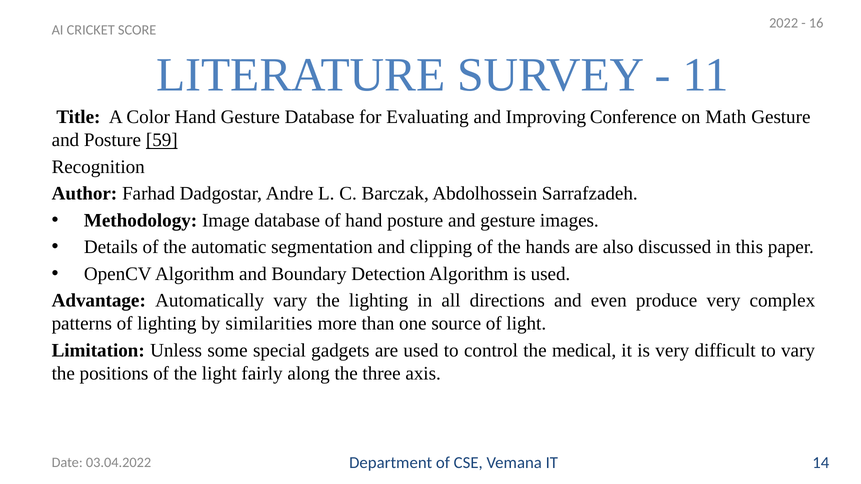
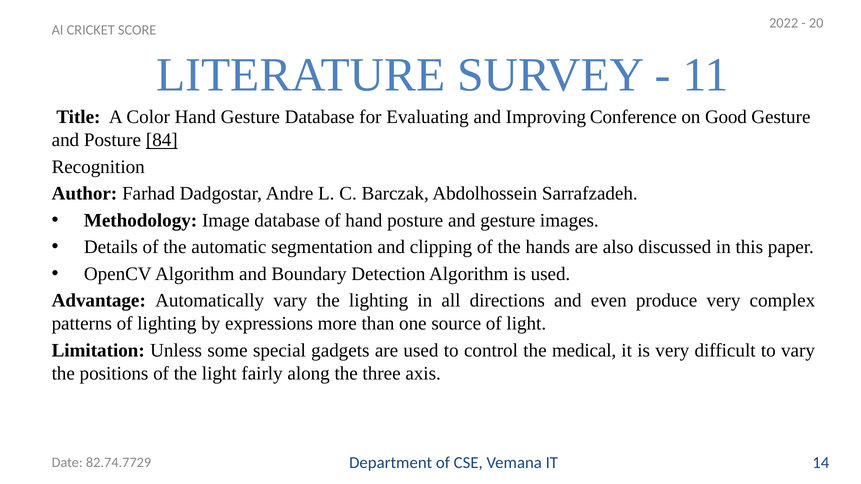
16: 16 -> 20 (816, 23)
Math: Math -> Good (726, 117)
59: 59 -> 84 (162, 140)
similarities: similarities -> expressions (269, 324)
03.04.2022: 03.04.2022 -> 82.74.7729 (119, 463)
